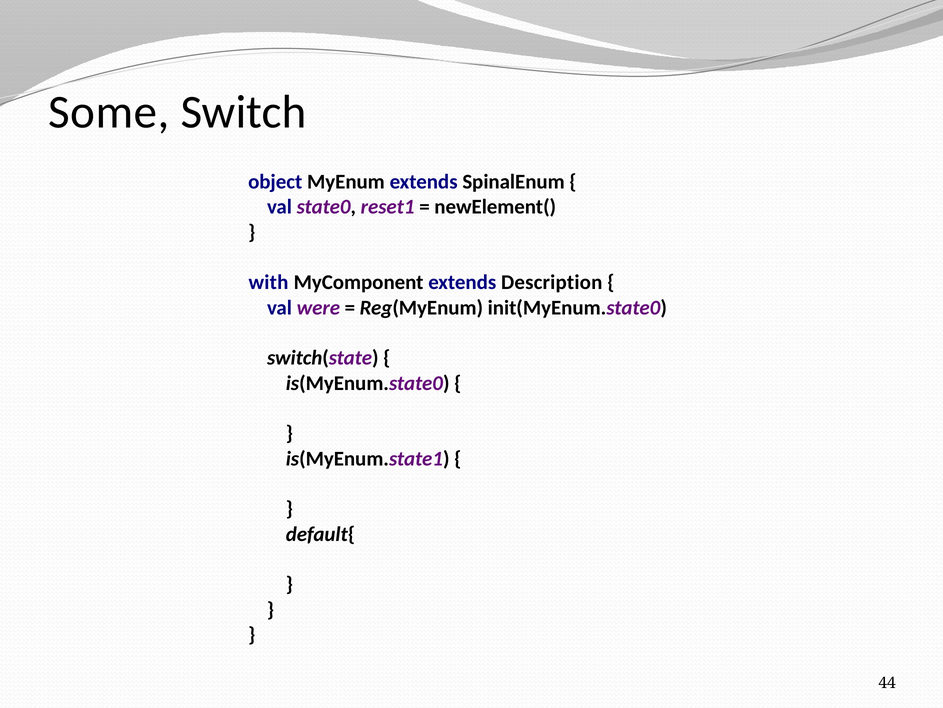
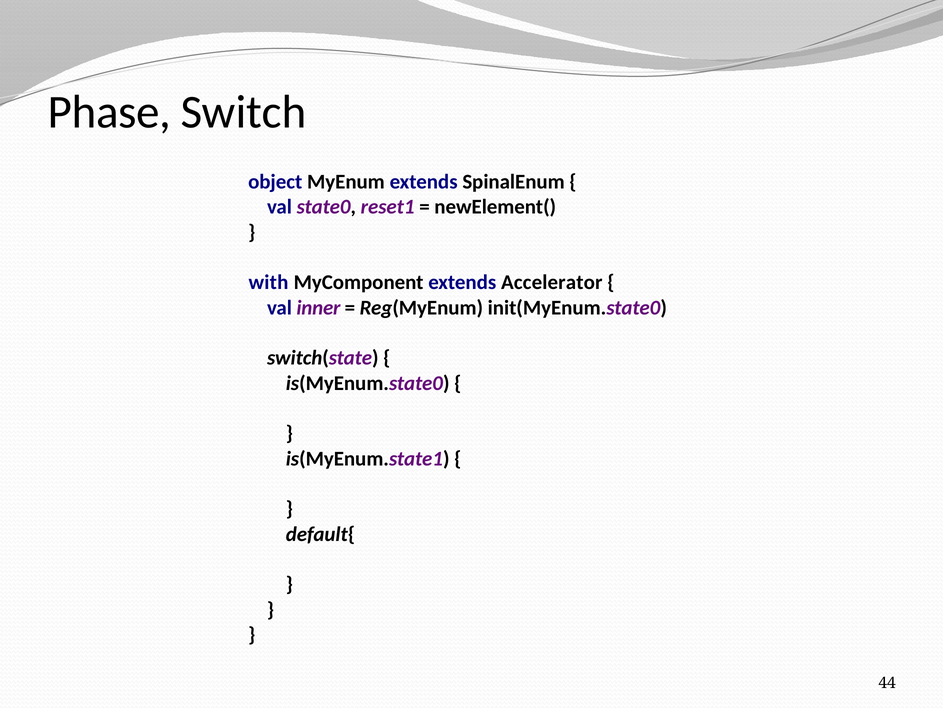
Some: Some -> Phase (109, 112)
Description: Description -> Accelerator (552, 282)
were: were -> inner (318, 307)
